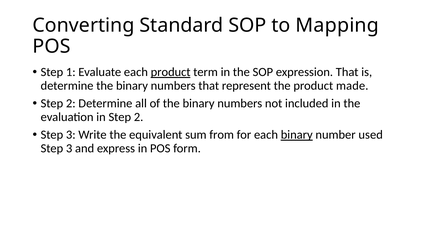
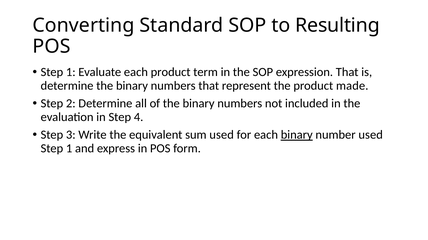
Mapping: Mapping -> Resulting (338, 25)
product underline: present -> none (171, 72)
in Step 2: 2 -> 4 (139, 117)
sum from: from -> used (222, 135)
3: 3 -> 1 (69, 149)
